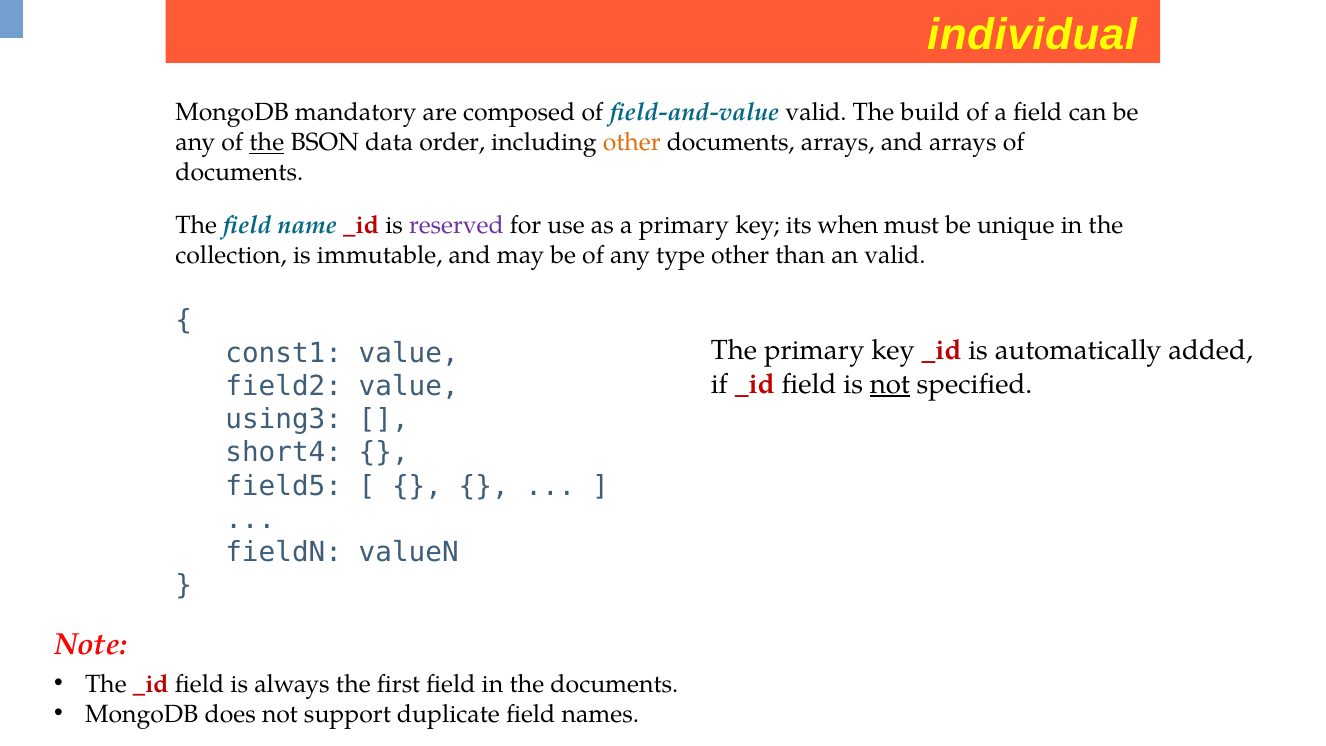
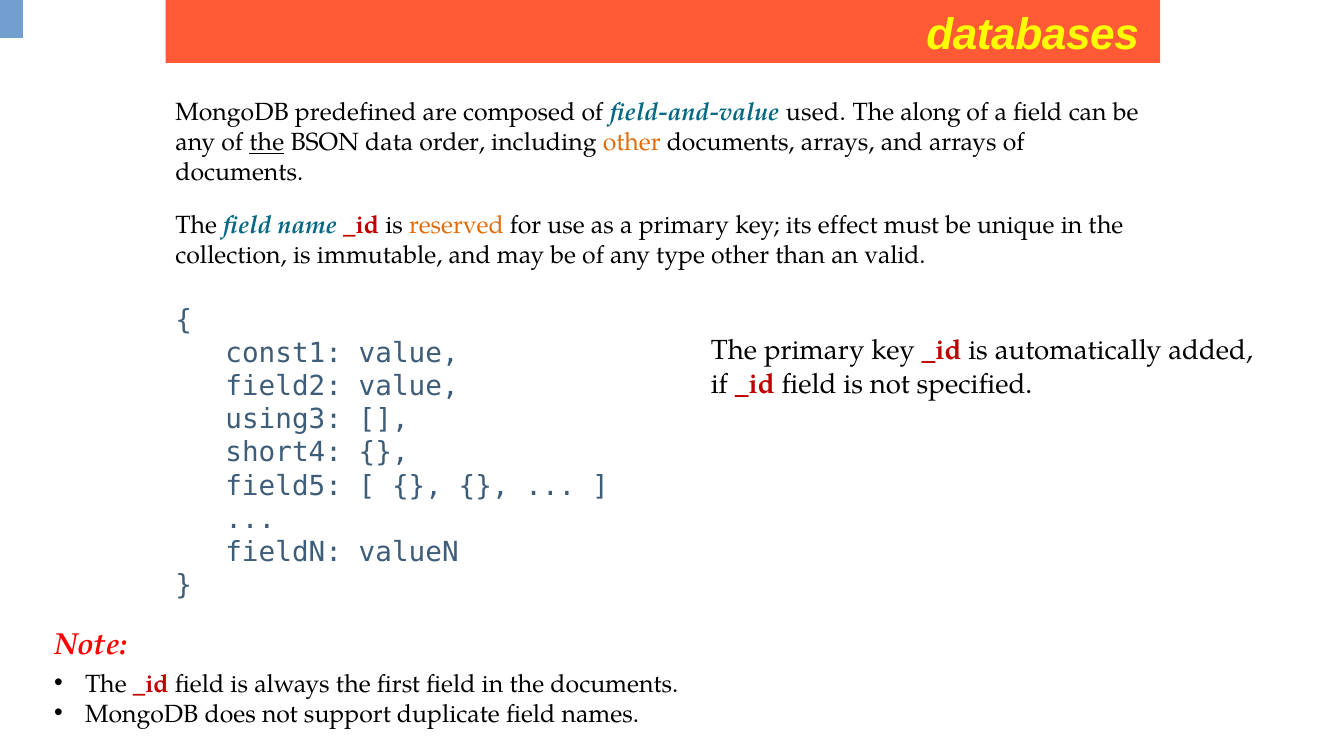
individual: individual -> databases (1033, 35)
mandatory: mandatory -> predefined (356, 113)
field-and-value valid: valid -> used (816, 113)
build: build -> along (931, 113)
reserved colour: purple -> orange (456, 226)
when: when -> effect (848, 226)
not underline: present -> none (890, 384)
